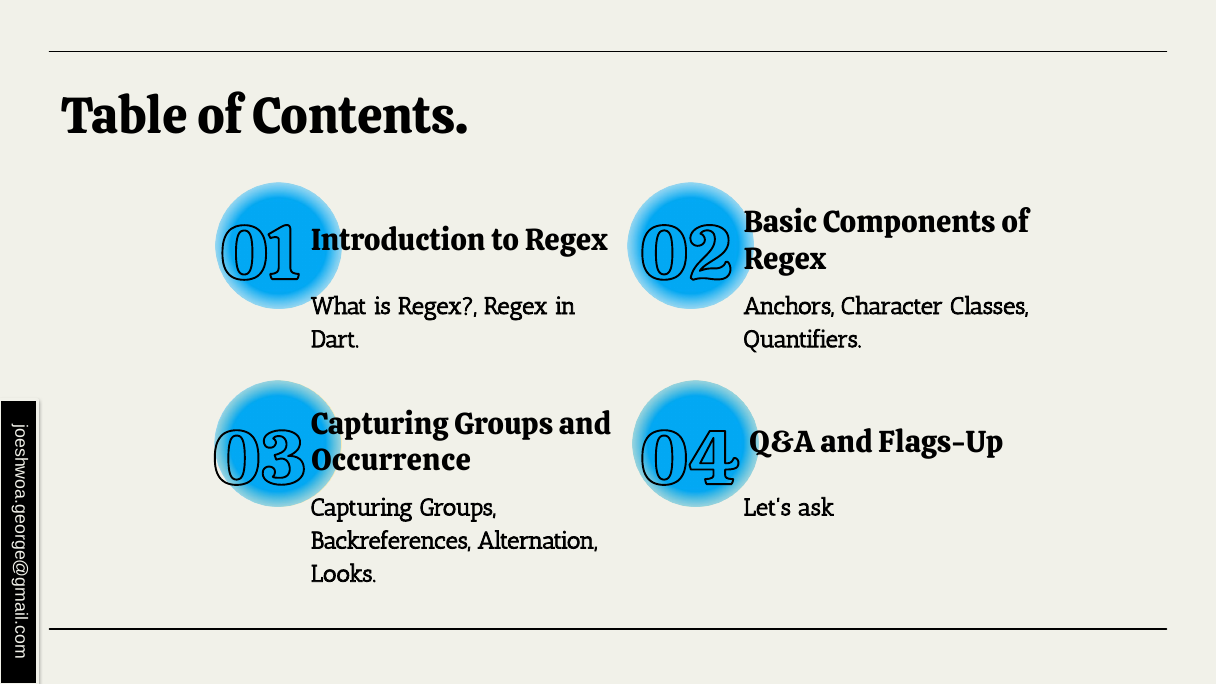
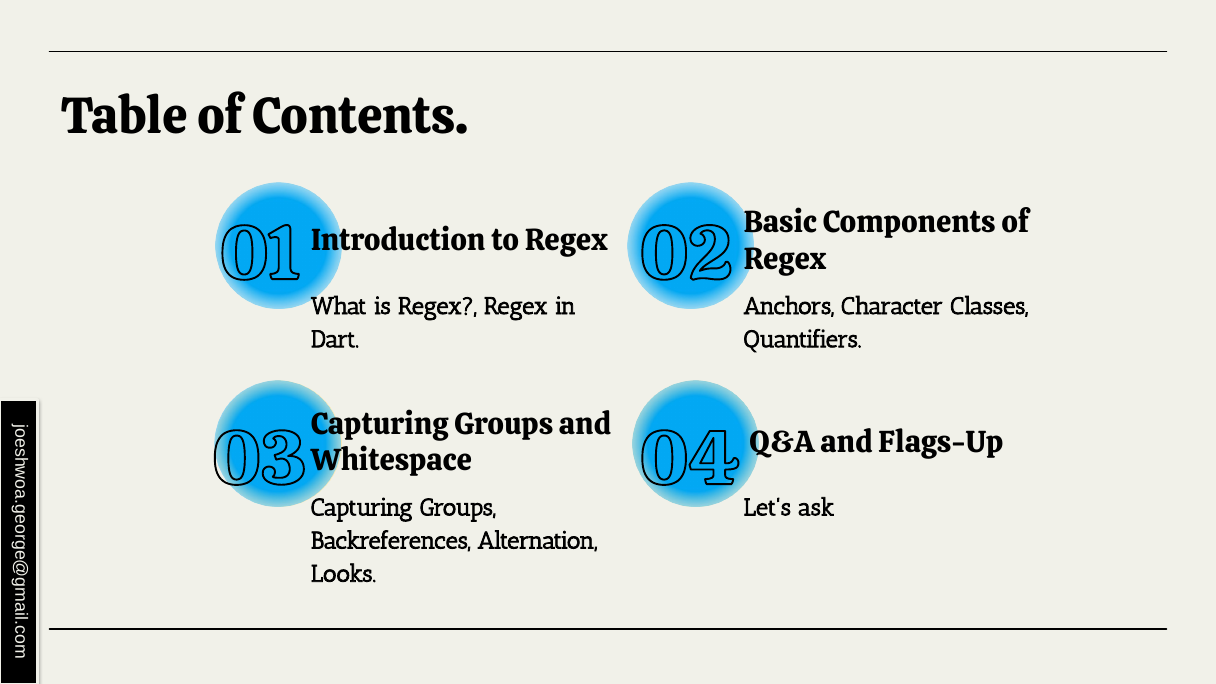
Occurrence: Occurrence -> Whitespace (391, 461)
